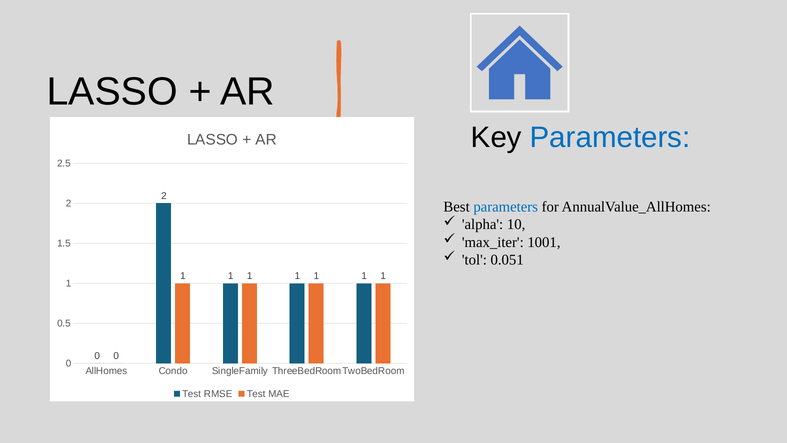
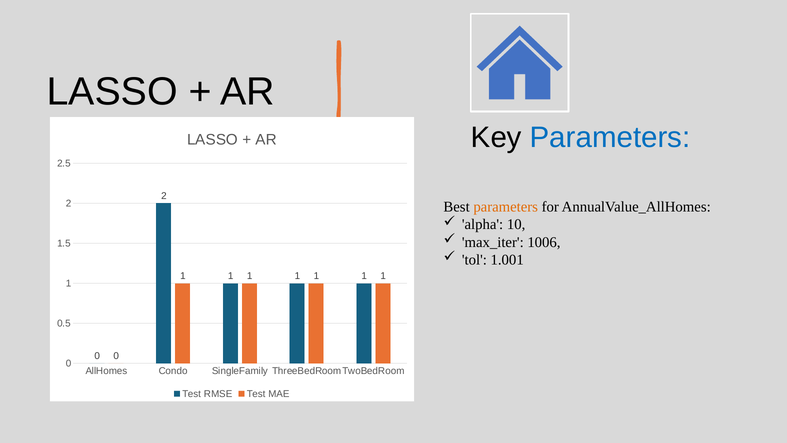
parameters colour: blue -> orange (506, 207)
1001: 1001 -> 1006 (544, 242)
0.051: 0.051 -> 1.001 (507, 260)
